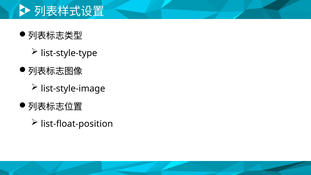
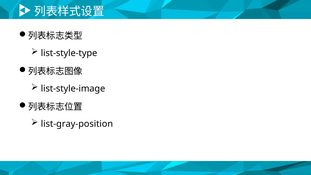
list-float-position: list-float-position -> list-gray-position (77, 124)
